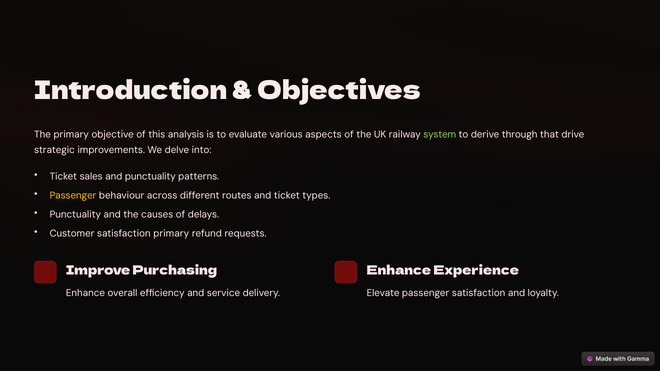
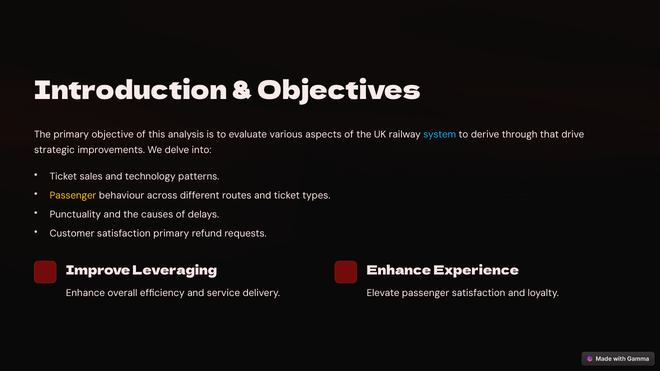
system colour: light green -> light blue (440, 134)
and punctuality: punctuality -> technology (150, 177)
Purchasing: Purchasing -> Leveraging (175, 271)
